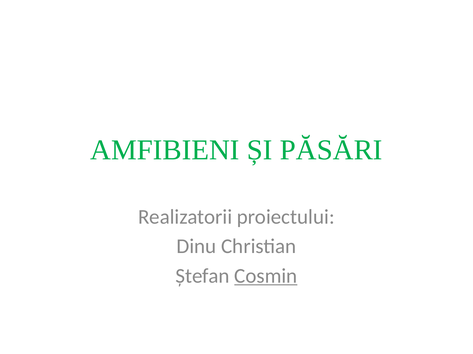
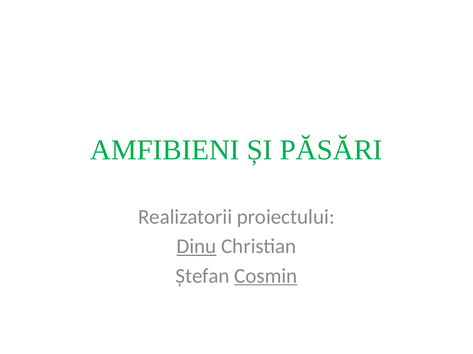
Dinu underline: none -> present (196, 247)
